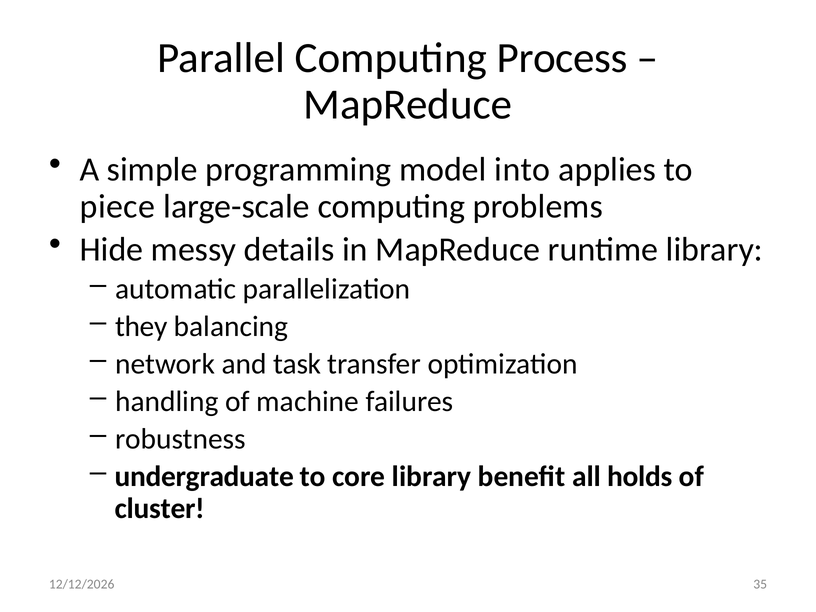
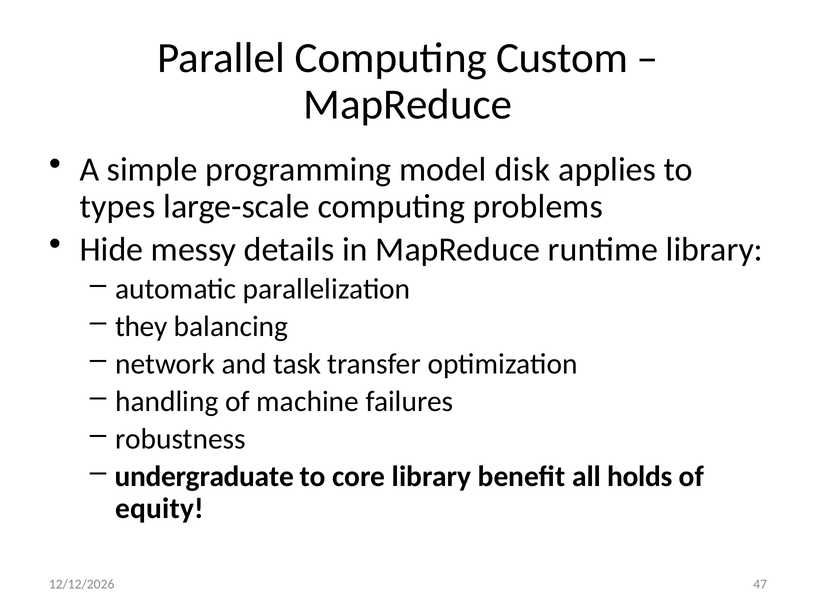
Process: Process -> Custom (562, 58)
into: into -> disk (522, 170)
piece: piece -> types (117, 206)
cluster: cluster -> equity (160, 508)
35: 35 -> 47 (760, 584)
